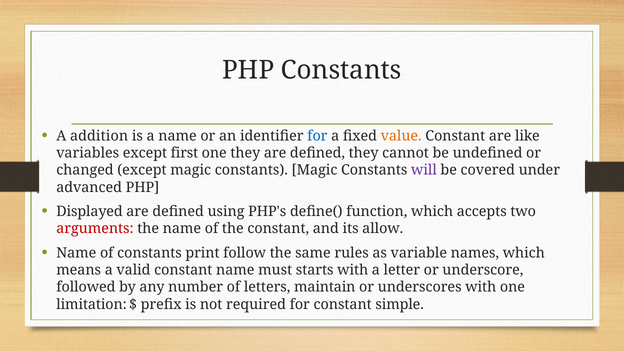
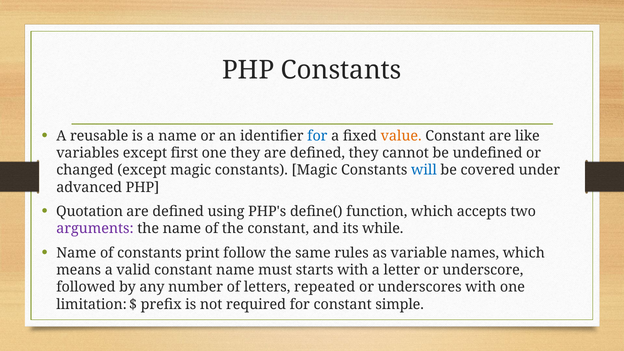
addition: addition -> reusable (99, 136)
will colour: purple -> blue (424, 170)
Displayed: Displayed -> Quotation (90, 212)
arguments colour: red -> purple (95, 229)
allow: allow -> while (383, 229)
maintain: maintain -> repeated (325, 287)
